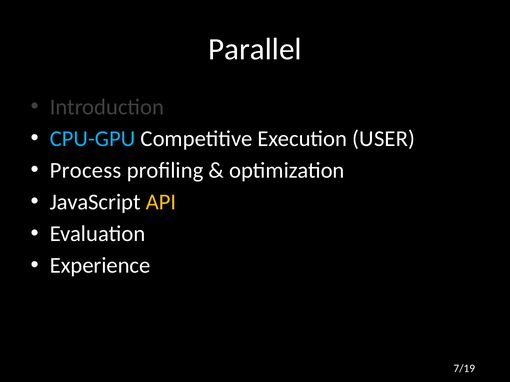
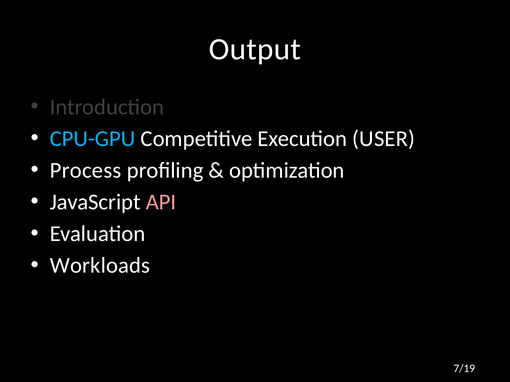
Parallel: Parallel -> Output (255, 49)
API colour: yellow -> pink (161, 202)
Experience: Experience -> Workloads (100, 266)
